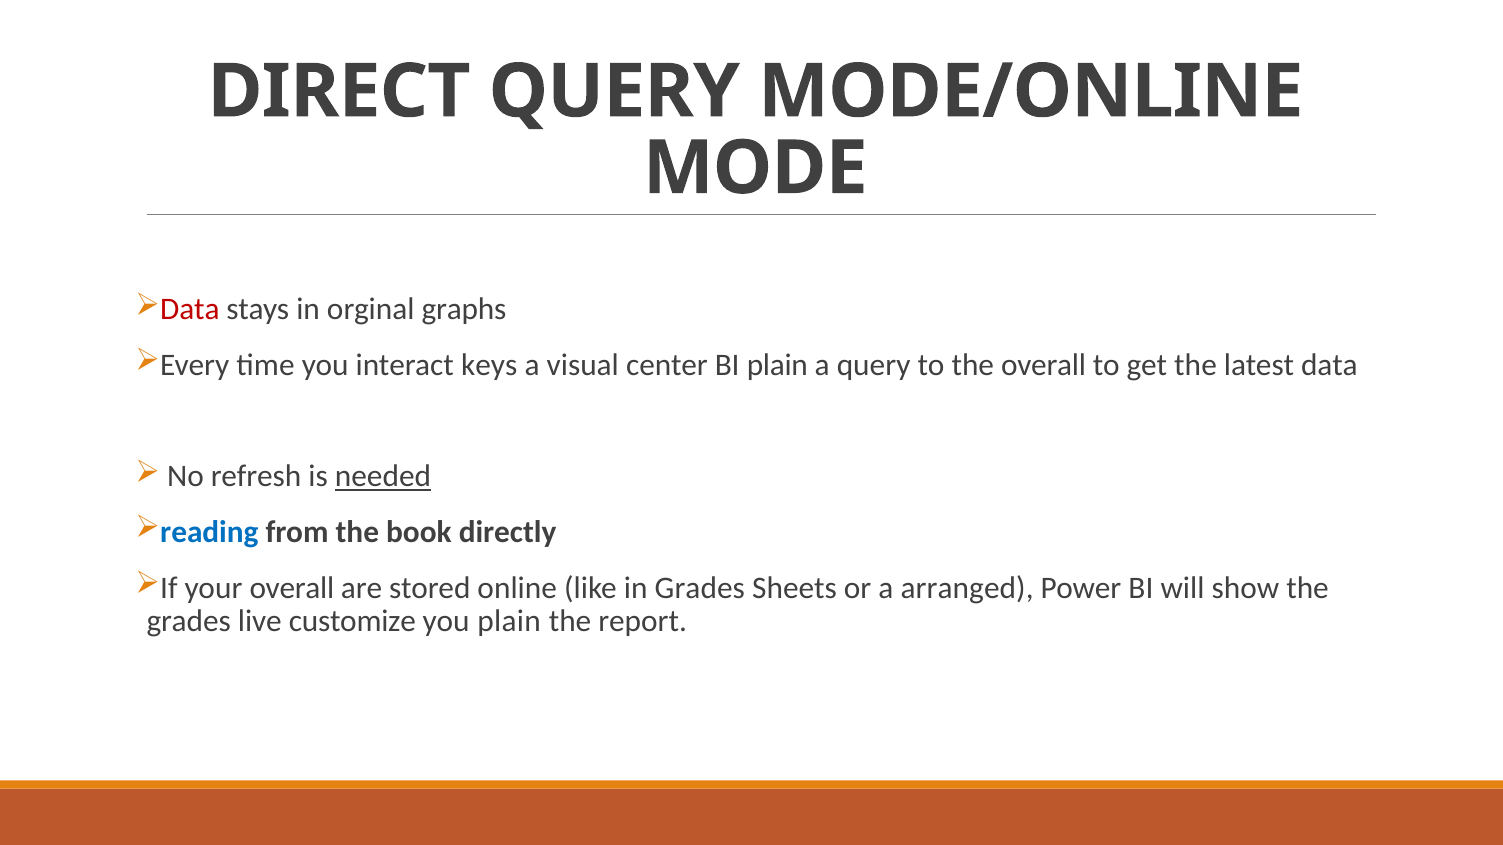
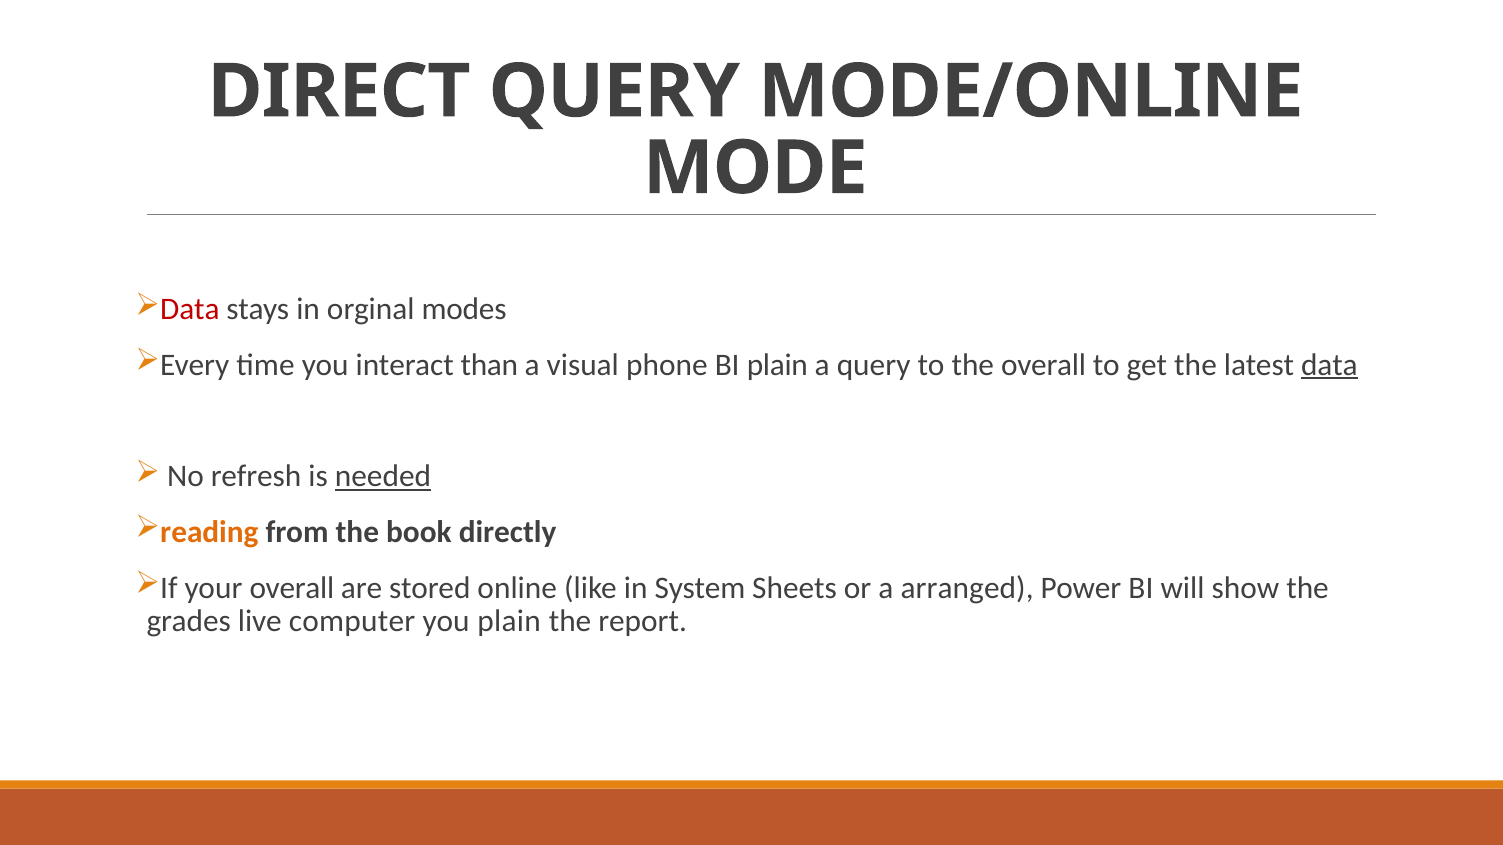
graphs: graphs -> modes (464, 309)
keys: keys -> than (489, 365)
center: center -> phone (667, 365)
data underline: none -> present (1329, 365)
reading colour: blue -> orange (209, 532)
in Grades: Grades -> System (700, 588)
customize: customize -> computer (352, 622)
